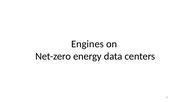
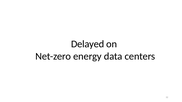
Engines: Engines -> Delayed (88, 44)
